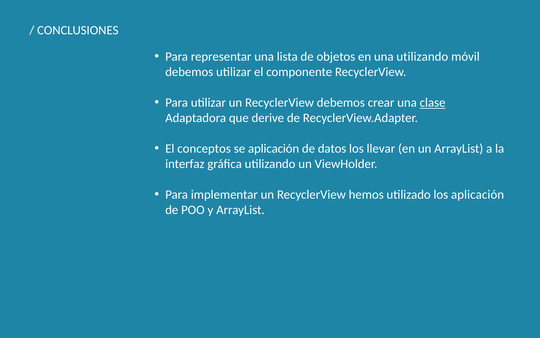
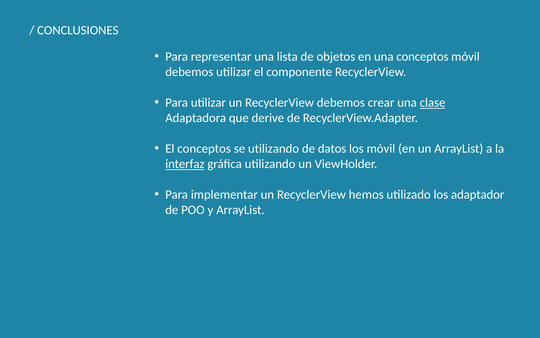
una utilizando: utilizando -> conceptos (422, 57)
se aplicación: aplicación -> utilizando (274, 149)
los llevar: llevar -> móvil (381, 149)
interfaz underline: none -> present (185, 164)
los aplicación: aplicación -> adaptador (478, 194)
